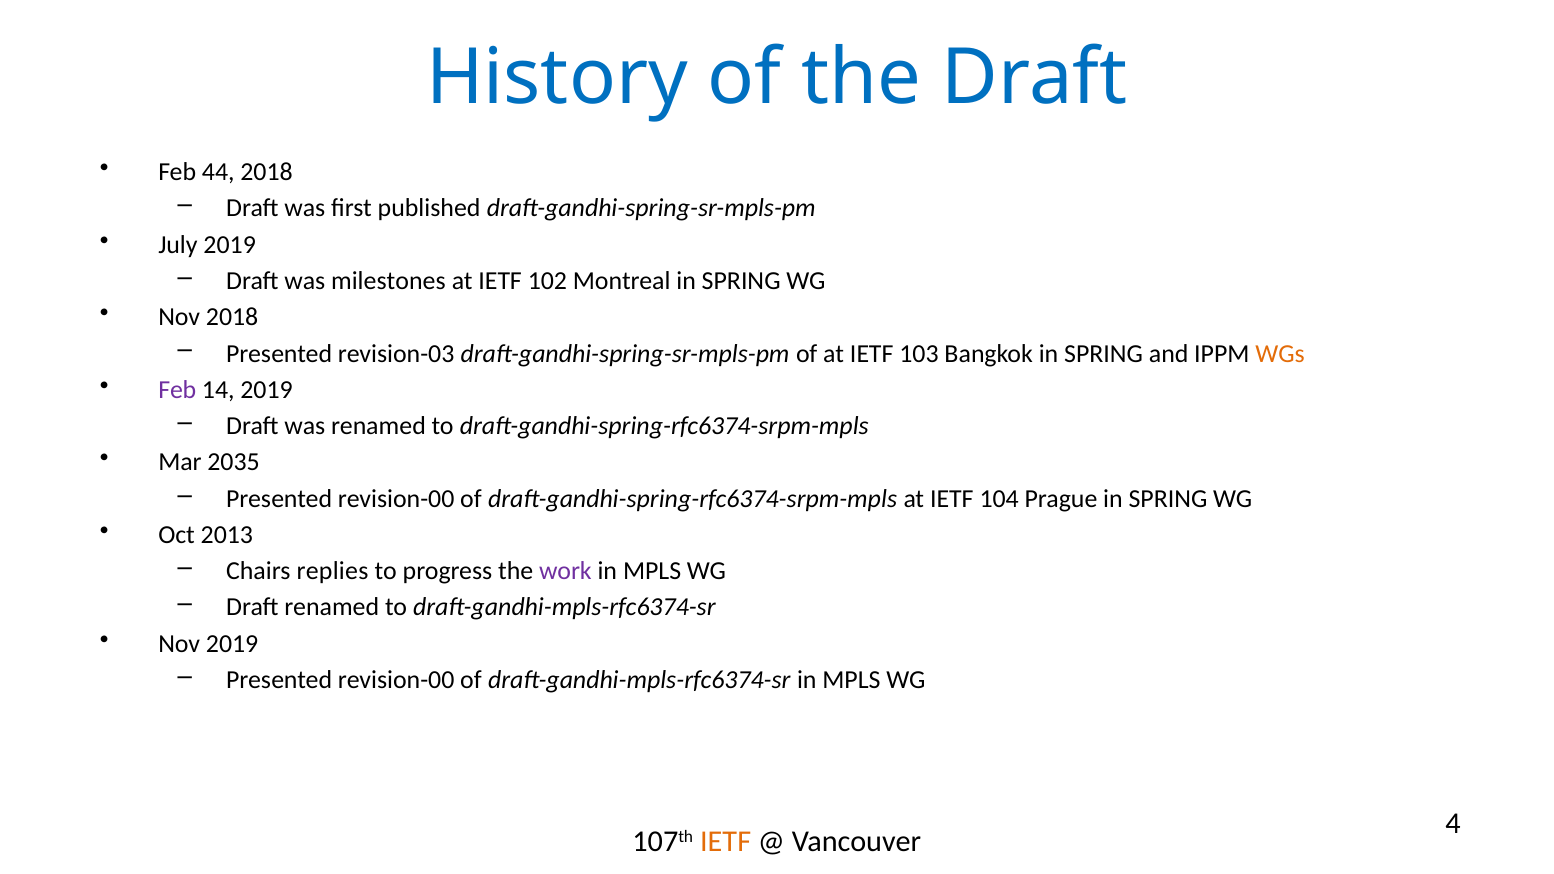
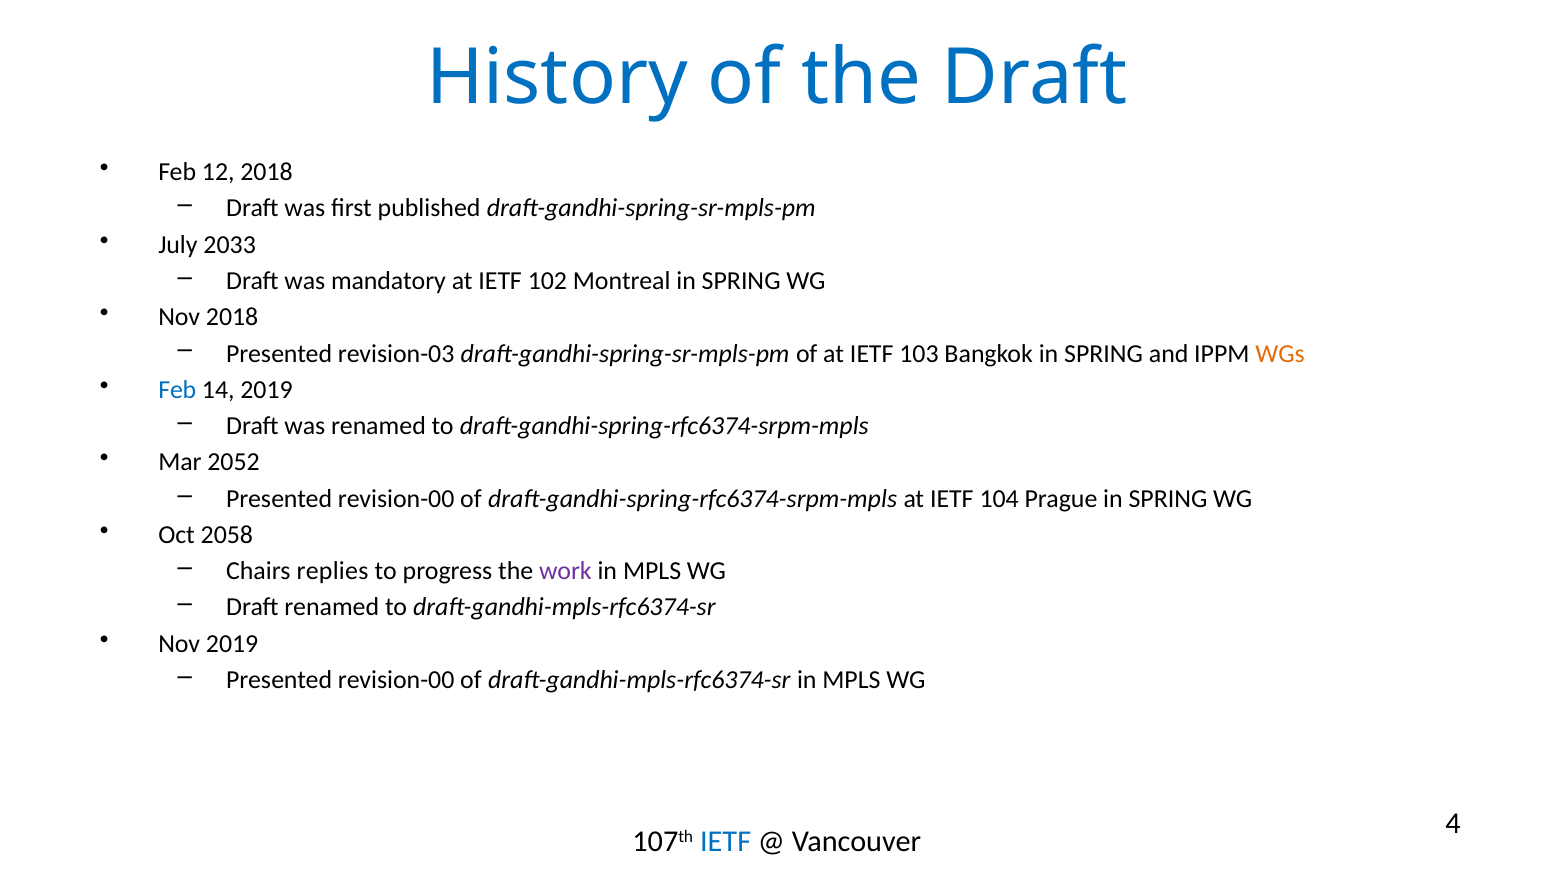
44: 44 -> 12 (218, 172)
July 2019: 2019 -> 2033 (230, 245)
milestones: milestones -> mandatory (388, 281)
Feb colour: purple -> blue (177, 390)
2035: 2035 -> 2052 (234, 462)
2013: 2013 -> 2058 (227, 535)
IETF colour: orange -> blue (726, 841)
